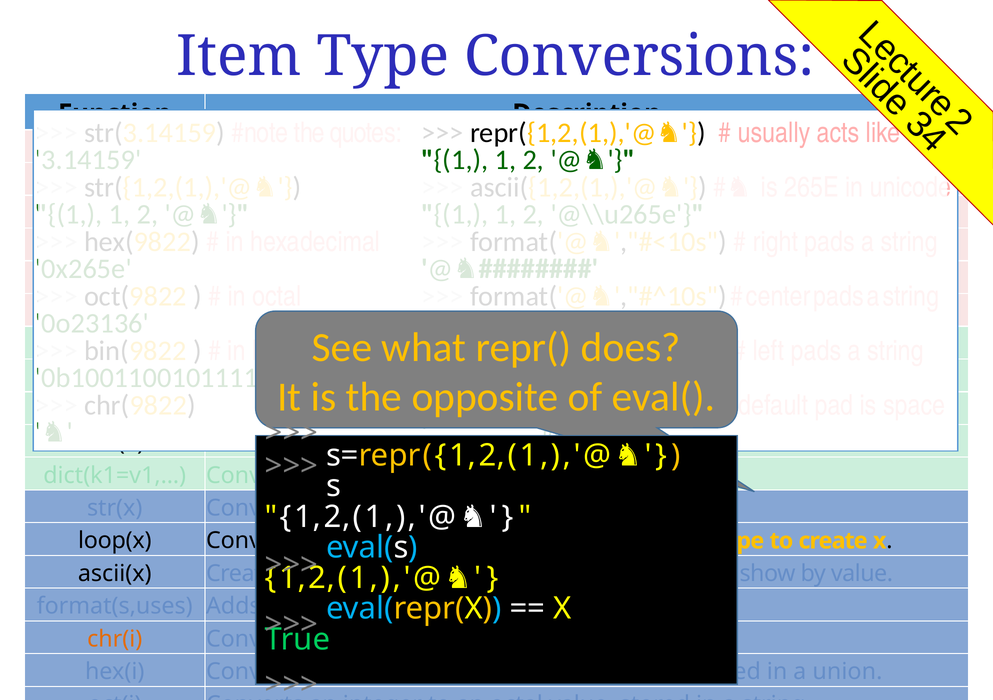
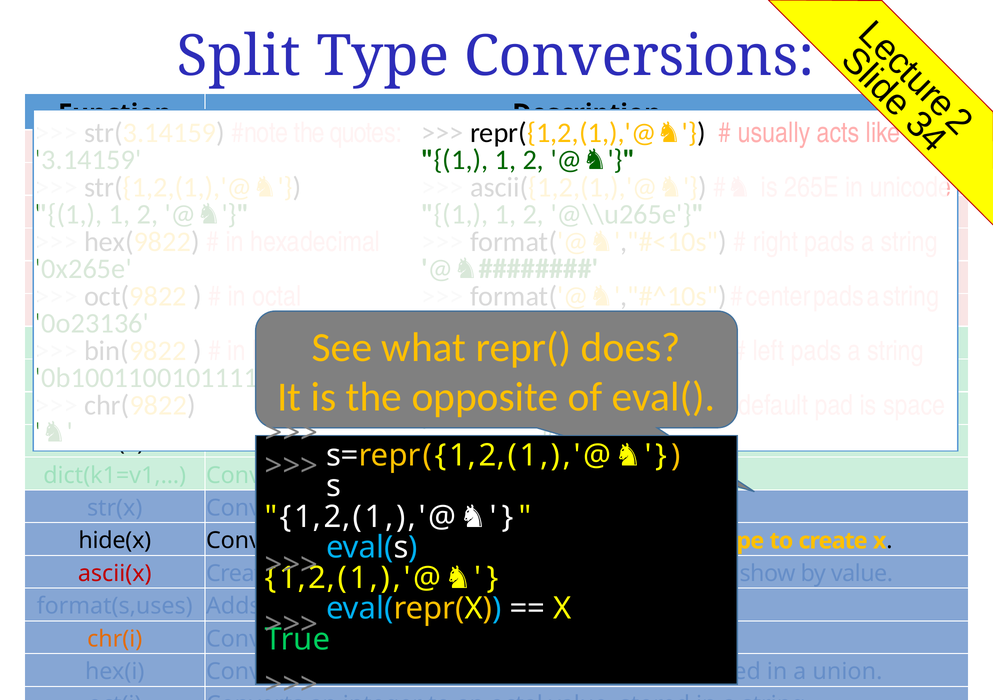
Item: Item -> Split (239, 56)
loop(x: loop(x -> hide(x (115, 540)
ascii(x colour: black -> red (115, 573)
